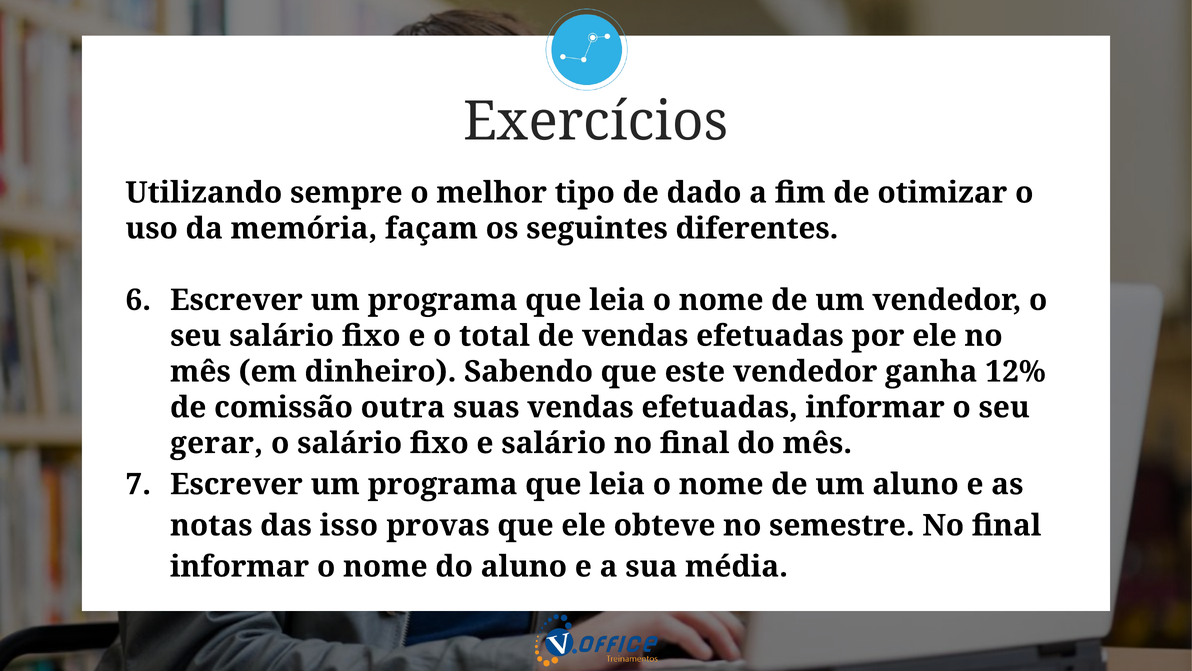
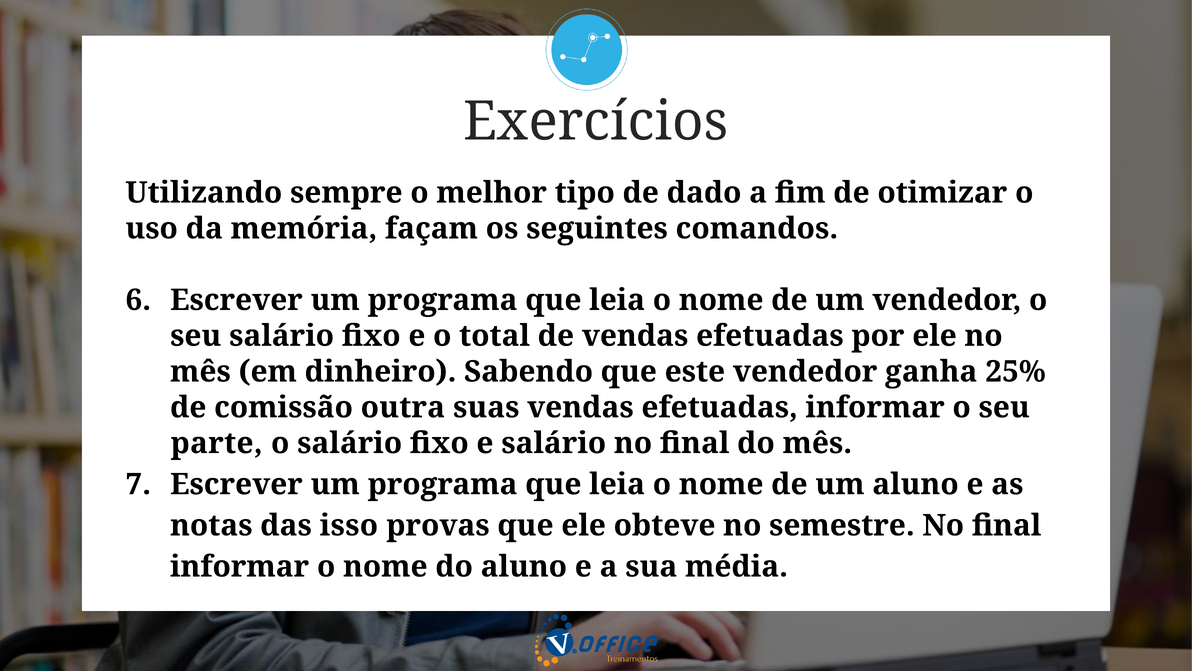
diferentes: diferentes -> comandos (757, 228)
12%: 12% -> 25% (1015, 371)
gerar: gerar -> parte (217, 443)
